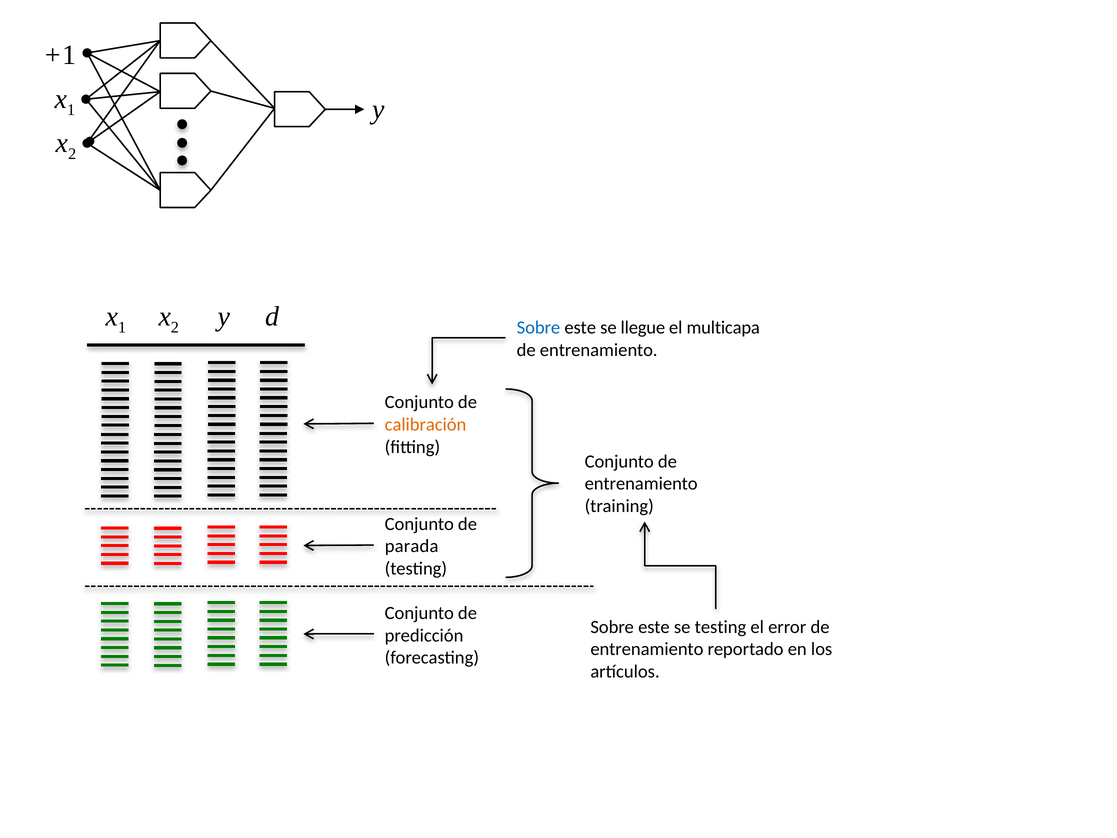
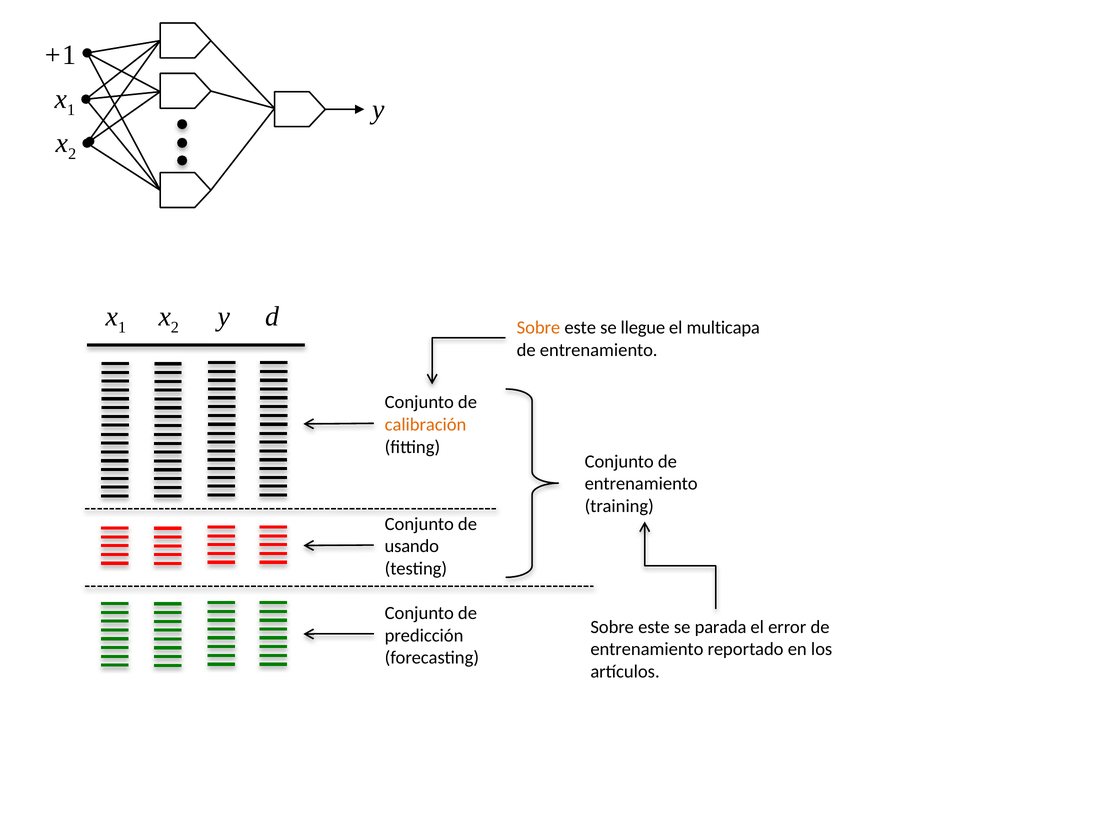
Sobre colour: blue -> orange (538, 328)
parada: parada -> usando (412, 546)
se testing: testing -> parada (721, 627)
